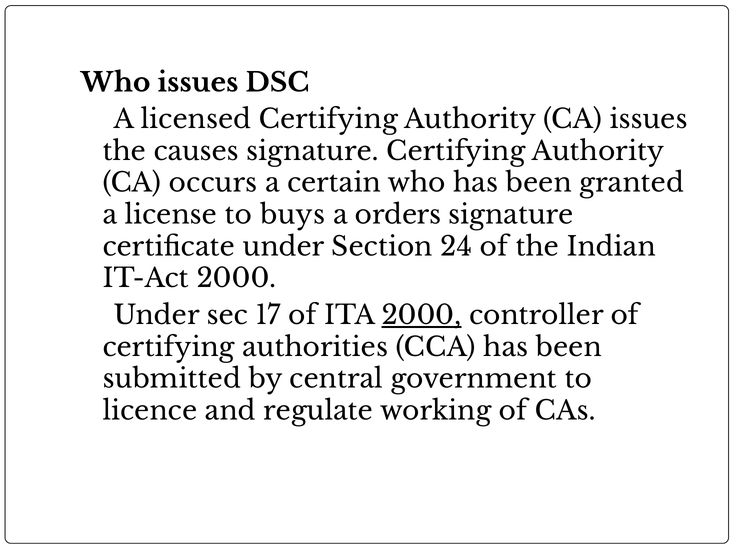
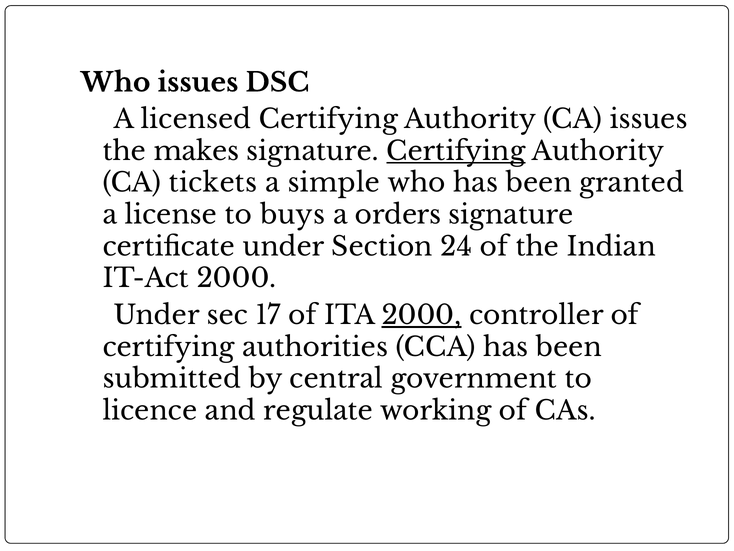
causes: causes -> makes (196, 151)
Certifying underline: none -> present (456, 151)
occurs: occurs -> tickets (213, 183)
certain: certain -> simple (334, 183)
